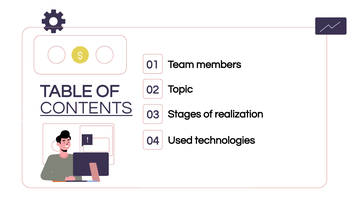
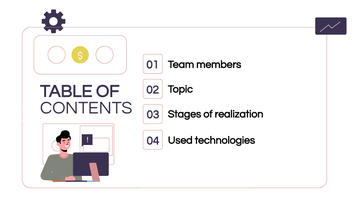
CONTENTS underline: present -> none (86, 108)
